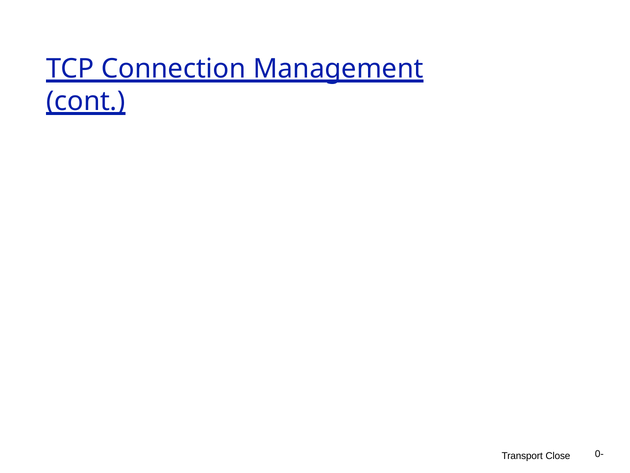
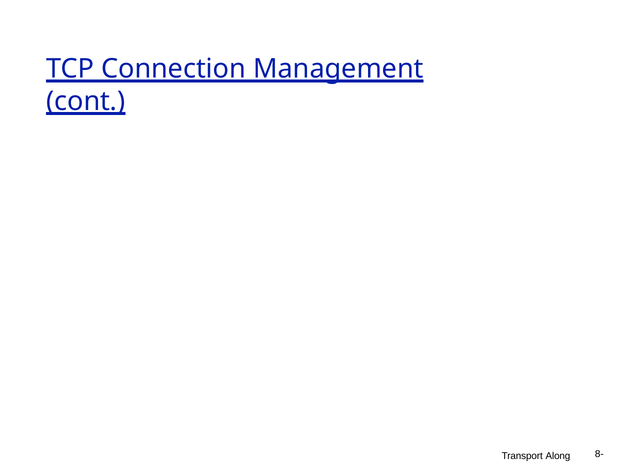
0-: 0- -> 8- (599, 453)
Close: Close -> Along (558, 455)
